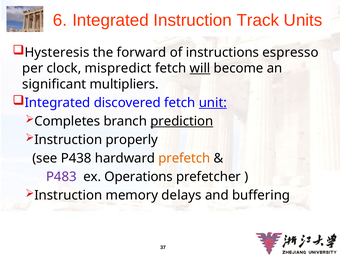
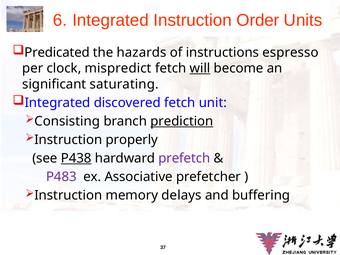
Track: Track -> Order (258, 20)
Hysteresis: Hysteresis -> Predicated (57, 52)
forward: forward -> hazards (142, 52)
multipliers: multipliers -> saturating (124, 84)
unit underline: present -> none (213, 103)
Completes: Completes -> Consisting (67, 121)
P438 underline: none -> present (76, 158)
prefetch colour: orange -> purple (184, 158)
Operations: Operations -> Associative (139, 177)
